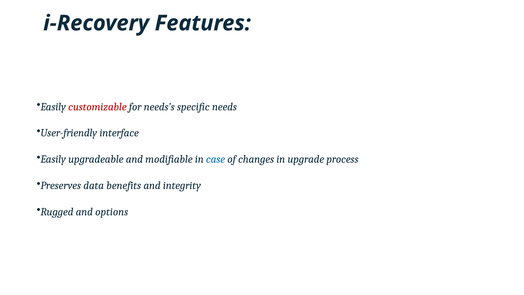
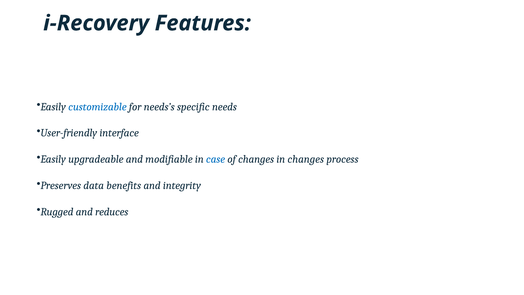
customizable colour: red -> blue (97, 107)
in upgrade: upgrade -> changes (306, 159)
options: options -> reduces (112, 212)
